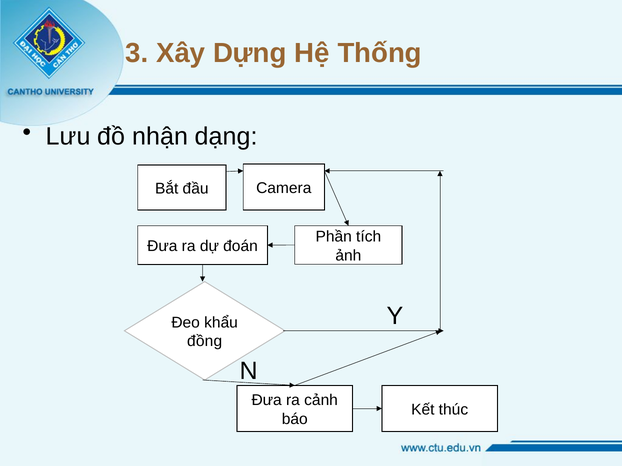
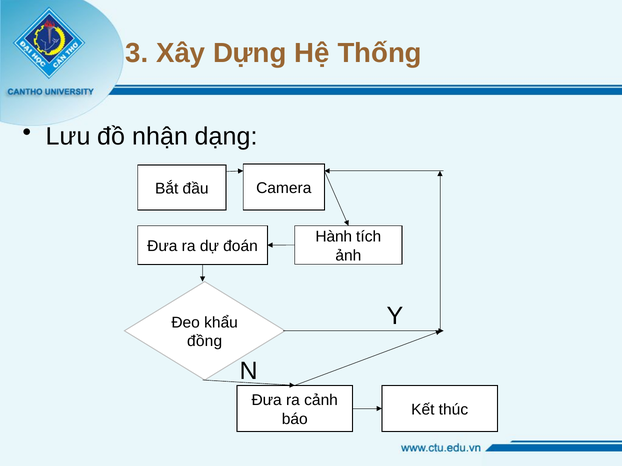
Phần: Phần -> Hành (334, 237)
